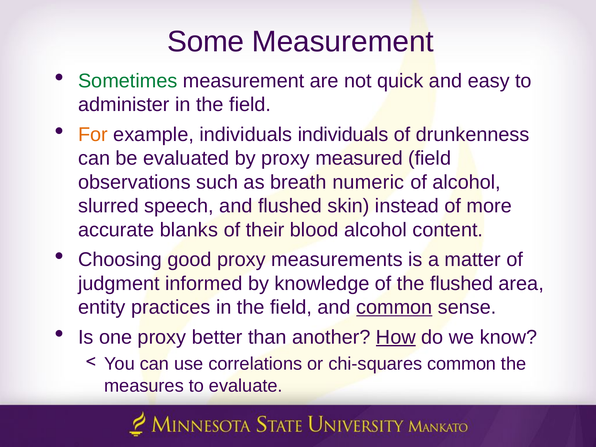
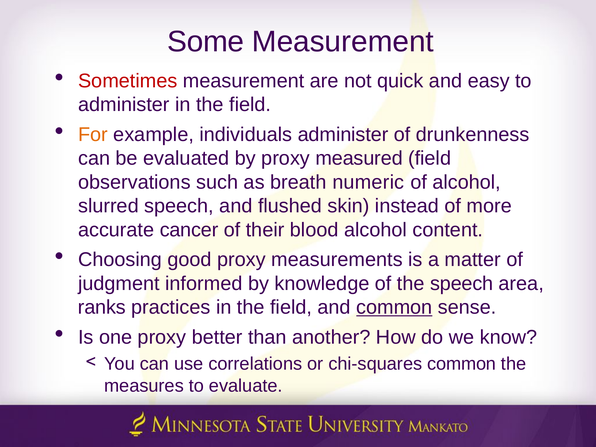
Sometimes colour: green -> red (128, 81)
individuals individuals: individuals -> administer (343, 135)
blanks: blanks -> cancer (189, 230)
the flushed: flushed -> speech (462, 284)
entity: entity -> ranks (102, 307)
How underline: present -> none (396, 337)
